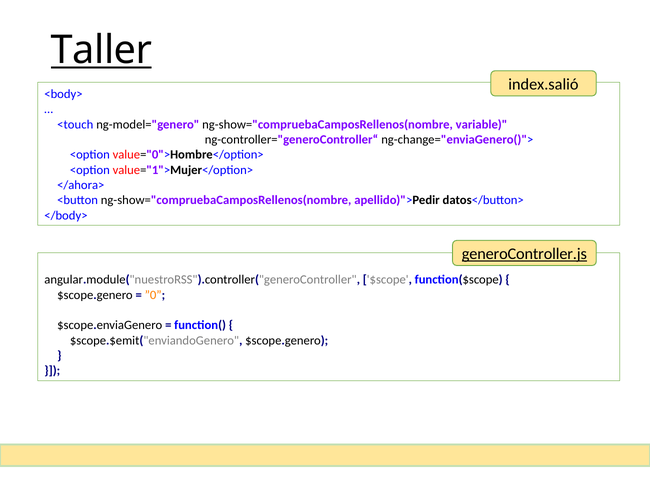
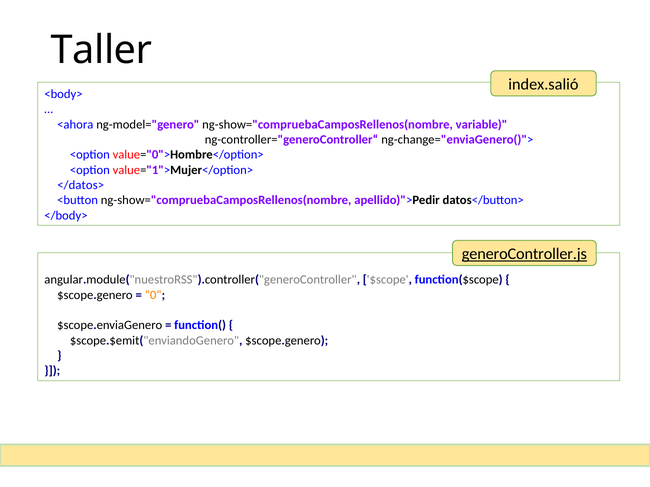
Taller underline: present -> none (102, 50)
<touch: <touch -> <ahora (75, 125)
</ahora>: </ahora> -> </datos> (81, 185)
